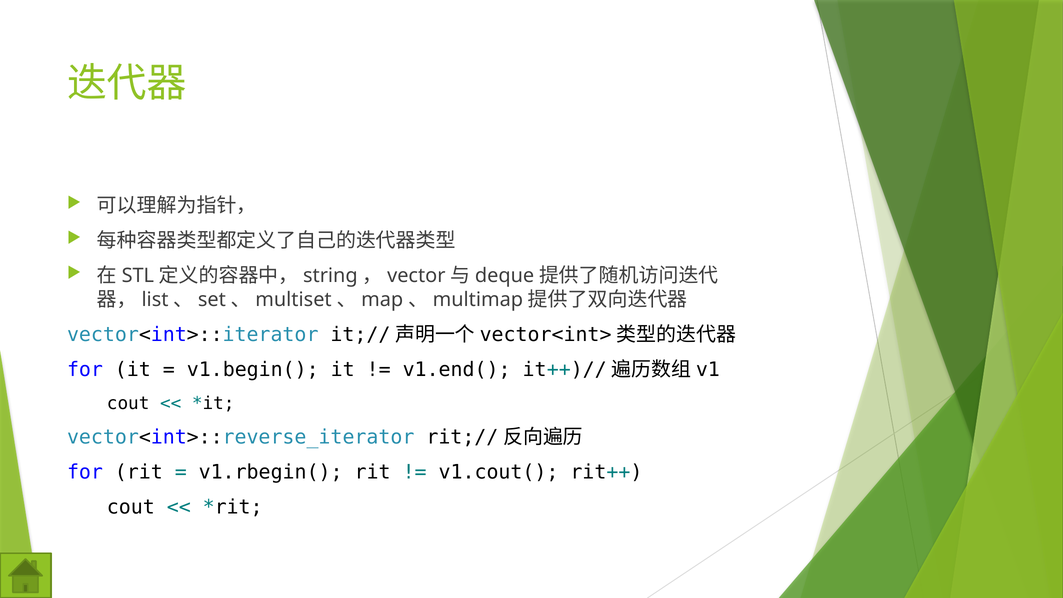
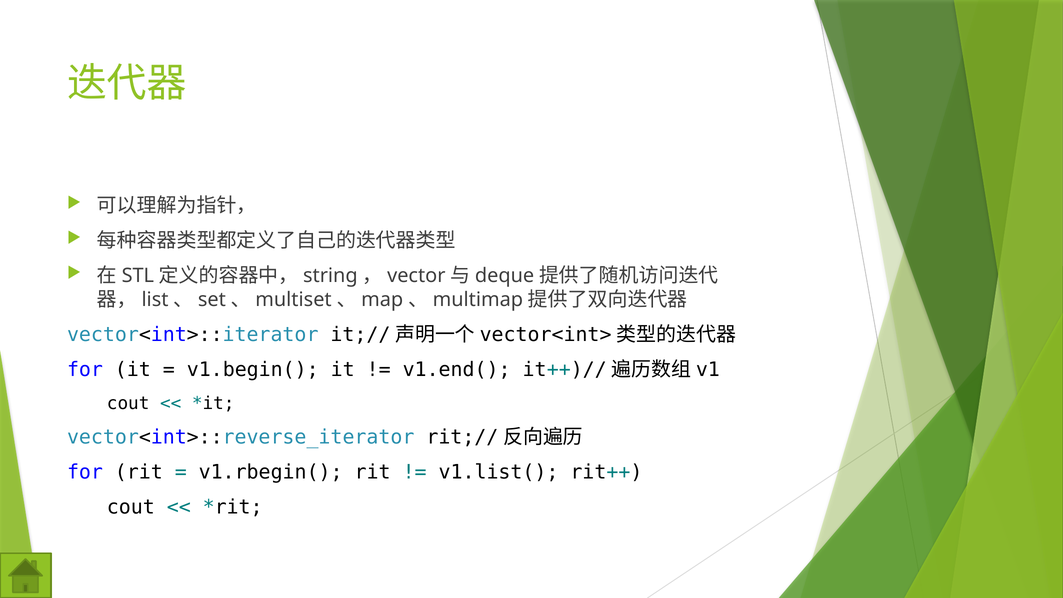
v1.cout(: v1.cout( -> v1.list( (498, 472)
